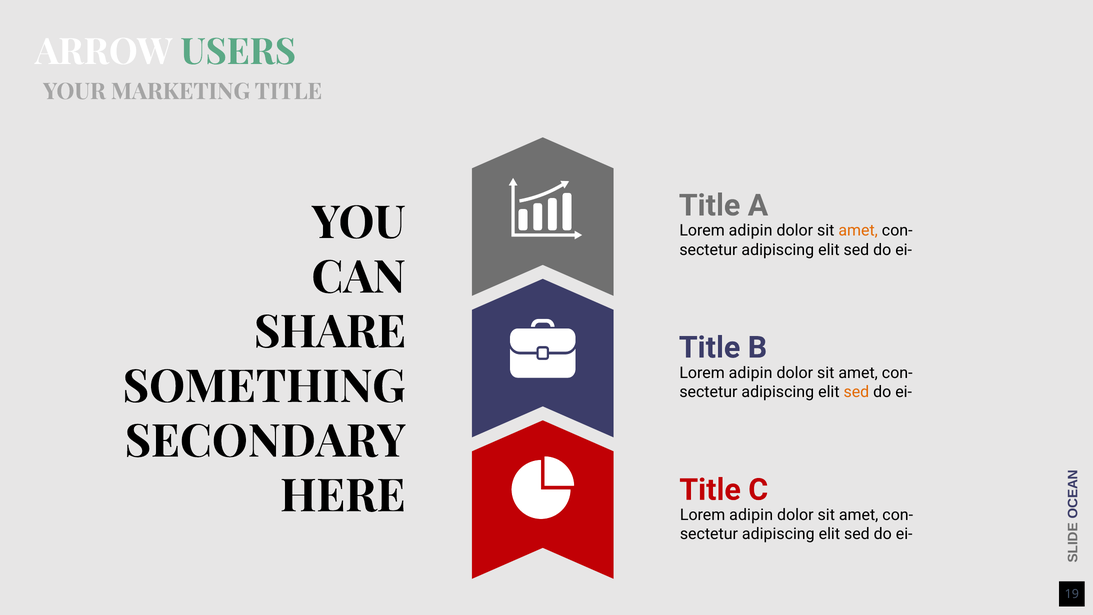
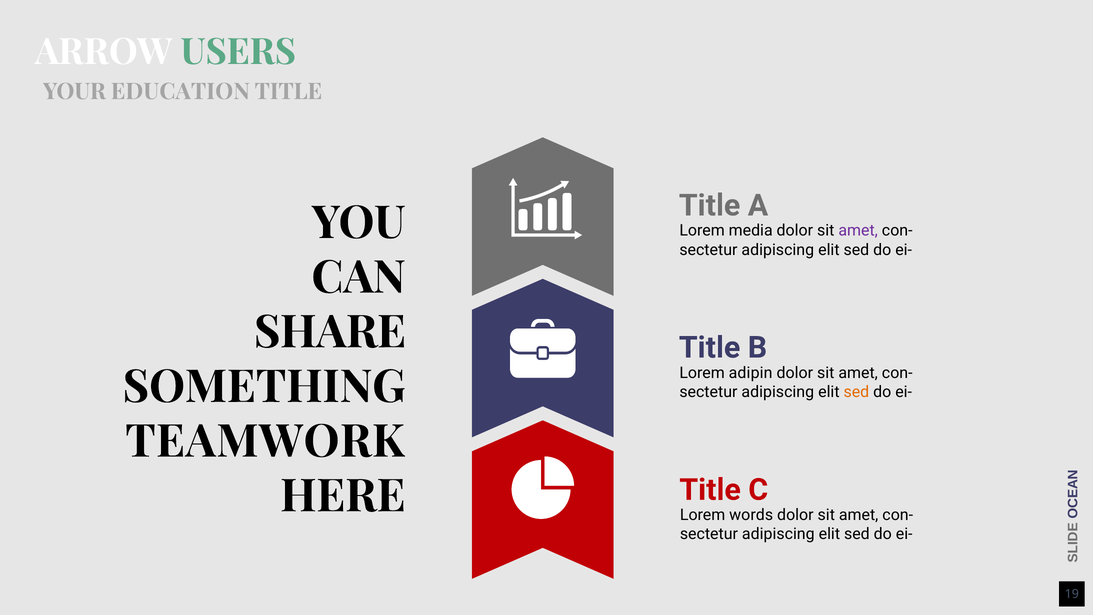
MARKETING: MARKETING -> EDUCATION (180, 92)
adipin: adipin -> media (751, 231)
amet colour: orange -> purple (858, 231)
SECONDARY: SECONDARY -> TEAMWORK (265, 441)
adipin: adipin -> words (751, 515)
